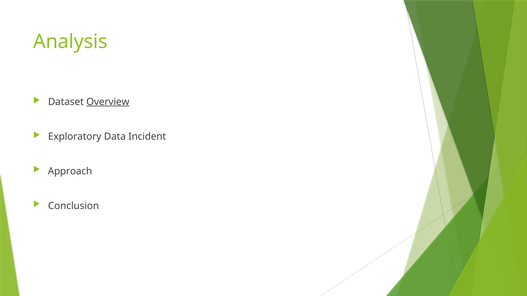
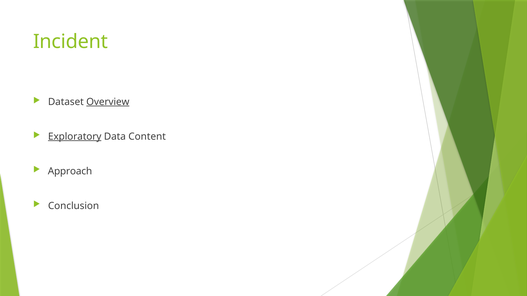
Analysis: Analysis -> Incident (70, 42)
Exploratory underline: none -> present (75, 137)
Incident: Incident -> Content (147, 137)
